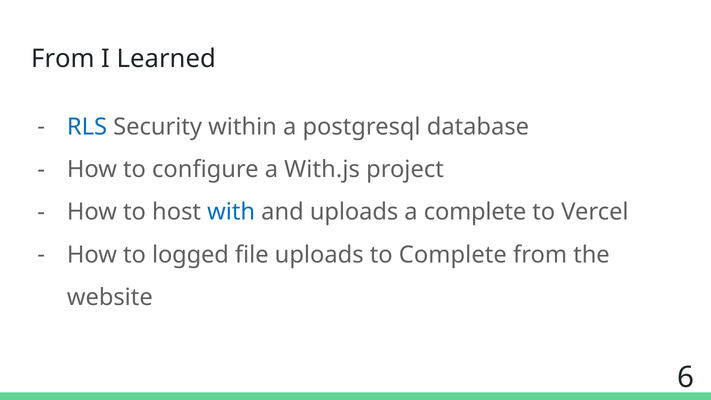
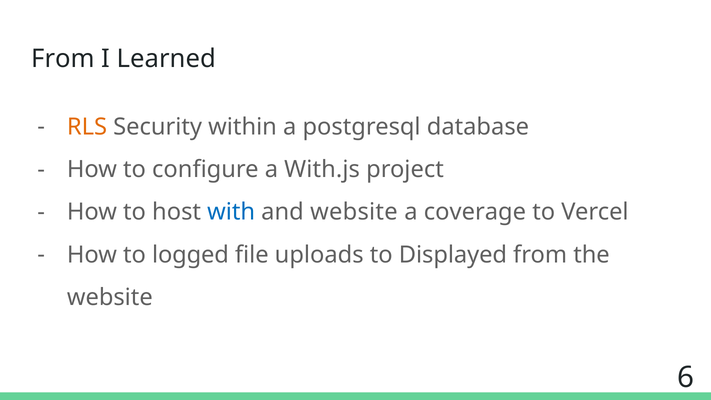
RLS colour: blue -> orange (87, 127)
and uploads: uploads -> website (354, 212)
a complete: complete -> coverage (475, 212)
to Complete: Complete -> Displayed (453, 255)
